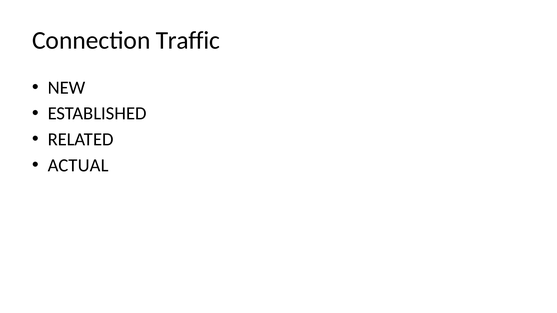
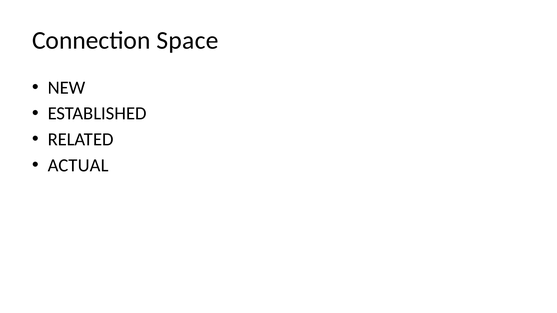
Traffic: Traffic -> Space (188, 40)
